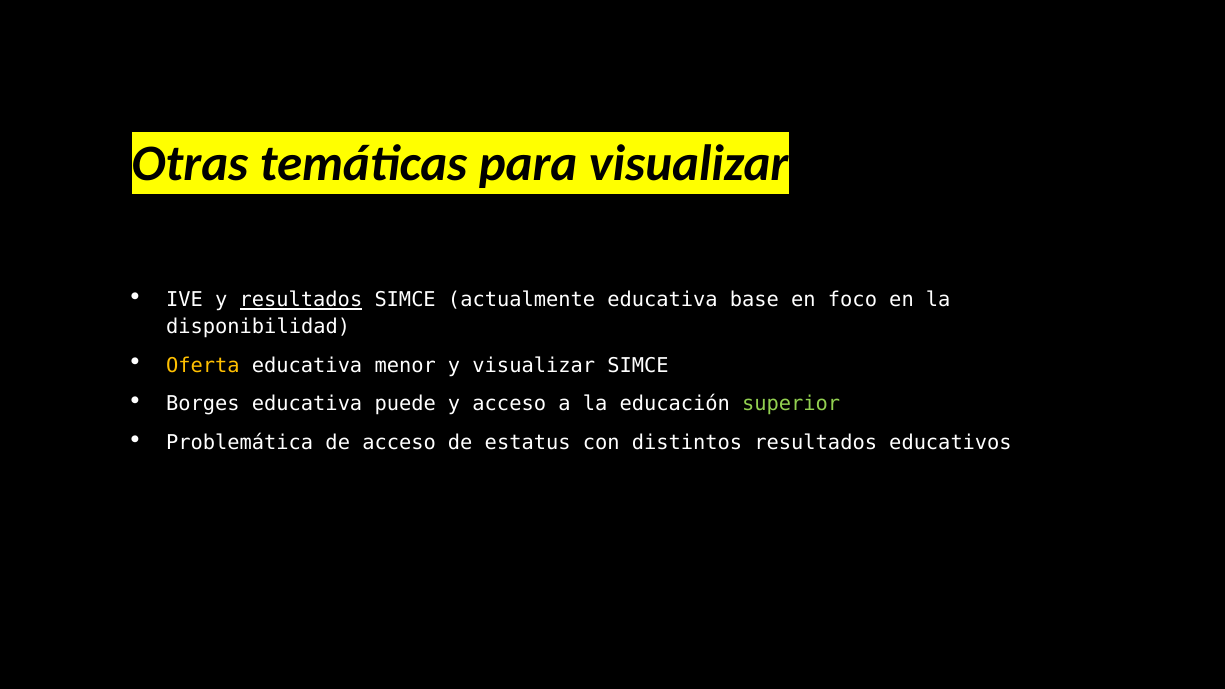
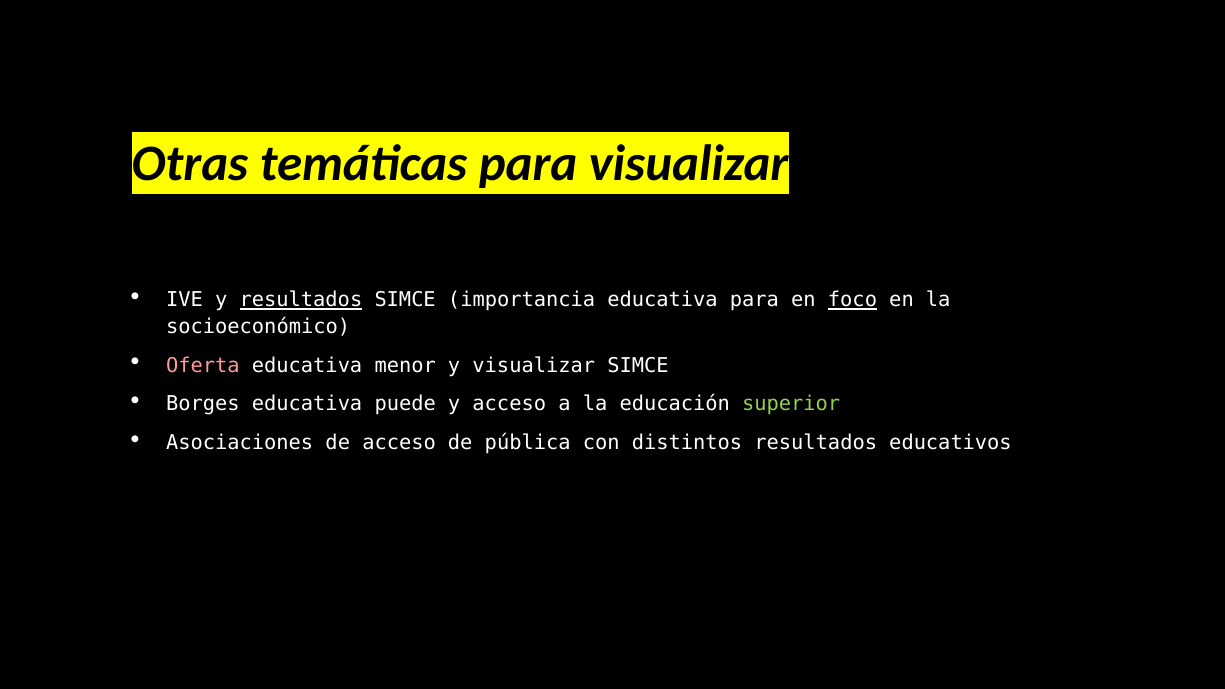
actualmente: actualmente -> importancia (522, 300)
educativa base: base -> para (754, 300)
foco underline: none -> present (852, 300)
disponibilidad: disponibilidad -> socioeconómico (258, 326)
Oferta colour: yellow -> pink (203, 365)
Problemática: Problemática -> Asociaciones (240, 443)
estatus: estatus -> pública (528, 443)
